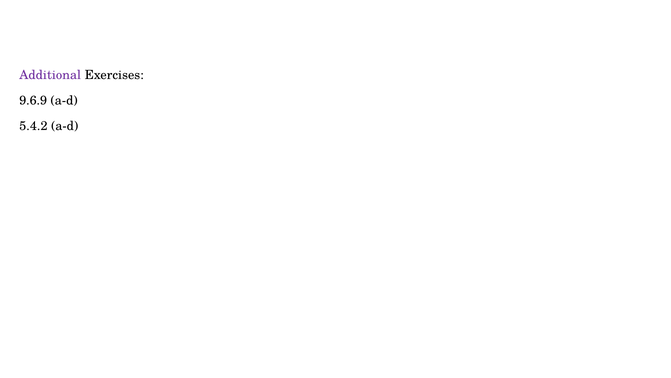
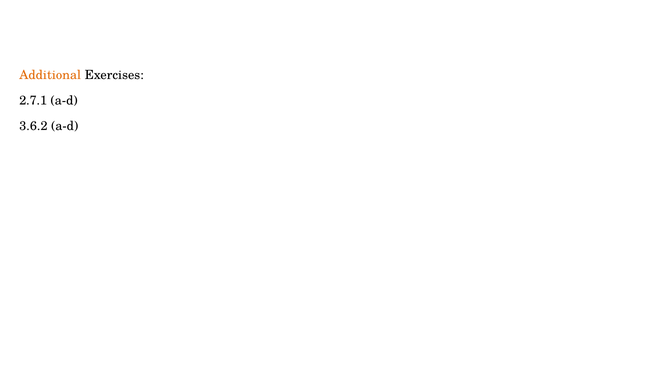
Additional colour: purple -> orange (50, 75)
9.6.9: 9.6.9 -> 2.7.1 (33, 100)
5.4.2: 5.4.2 -> 3.6.2 (33, 126)
